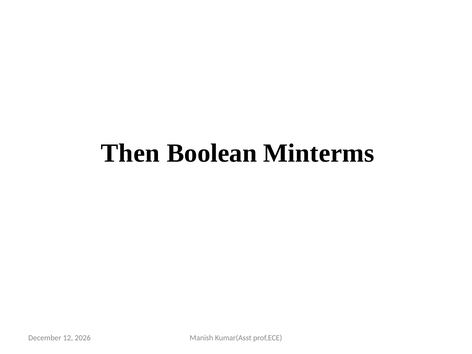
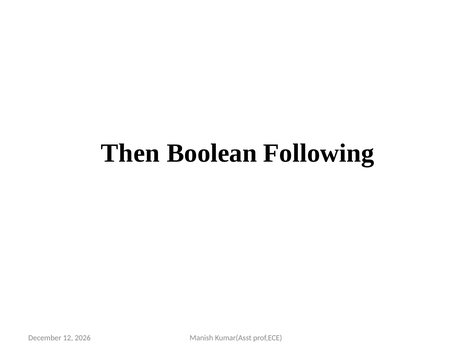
Minterms: Minterms -> Following (319, 153)
